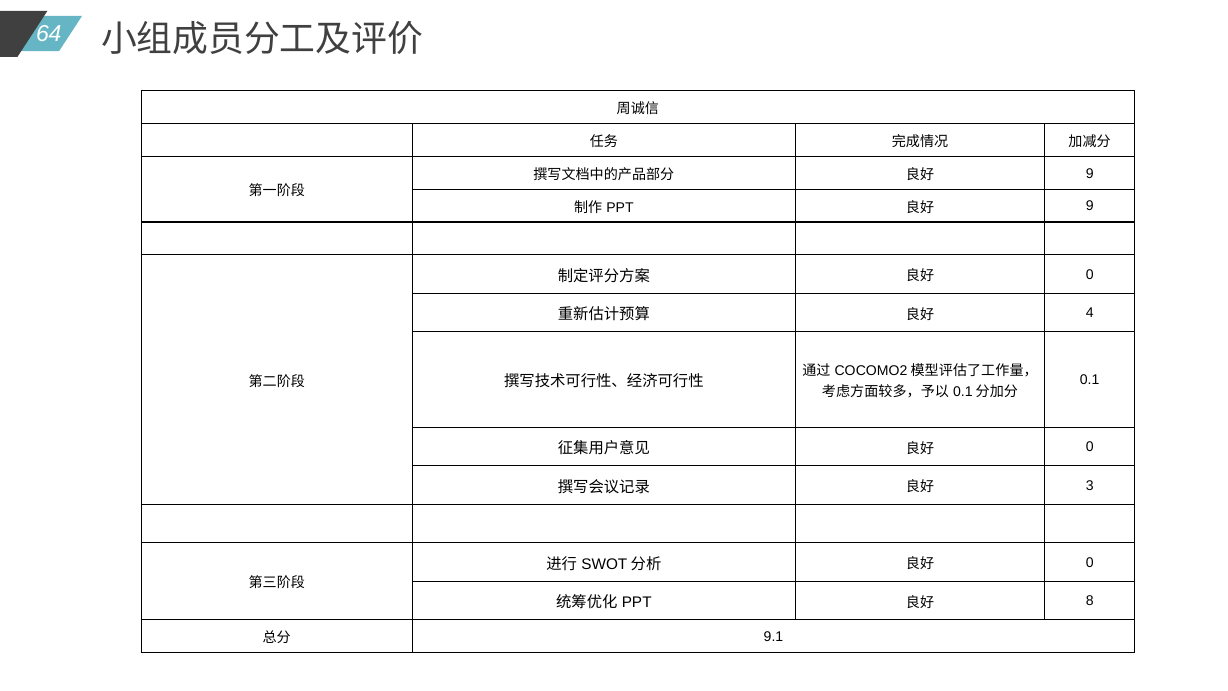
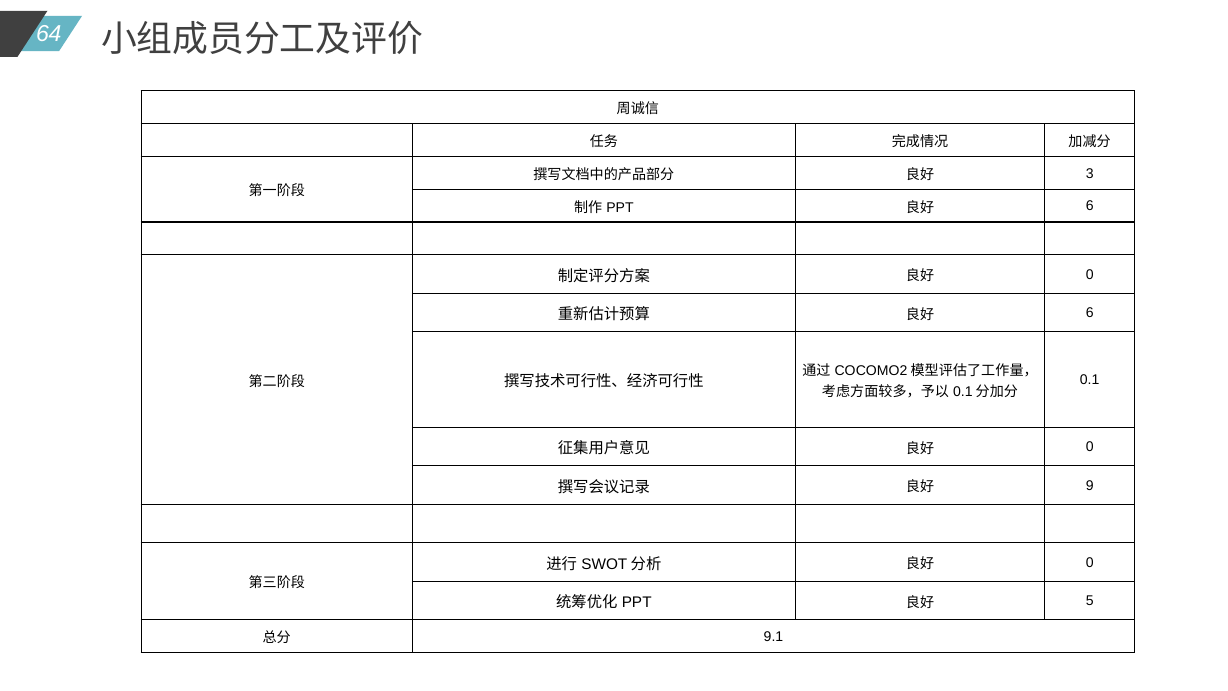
9: 9 -> 3 (1090, 173)
9: 9 -> 6 (1090, 206)
4: 4 -> 6 (1090, 313)
3: 3 -> 9 (1090, 486)
8: 8 -> 5 (1090, 601)
